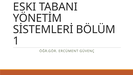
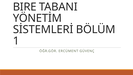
ESKI: ESKI -> BIRE (25, 7)
